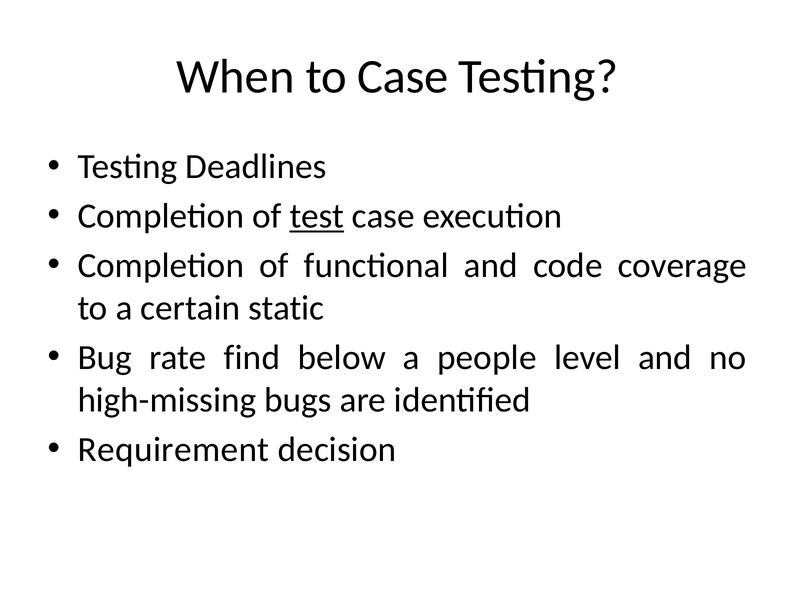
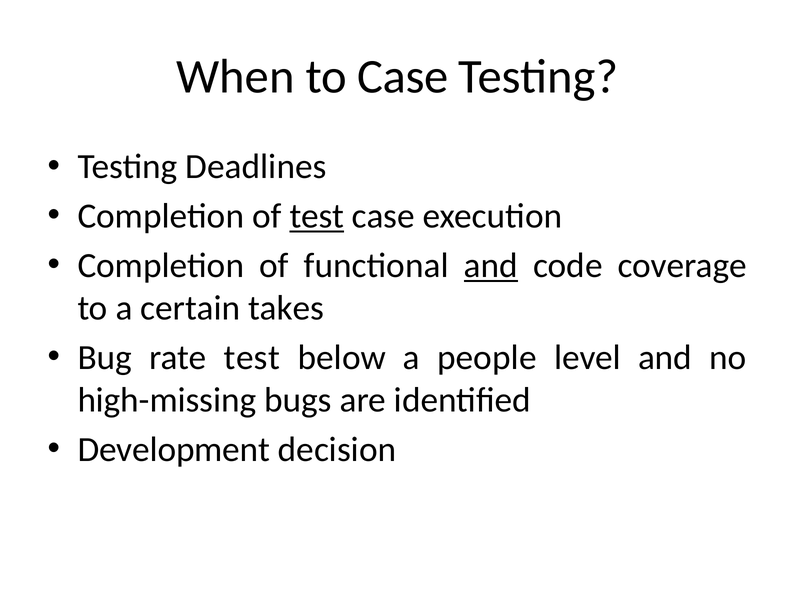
and underline: none -> present (491, 266)
static: static -> takes (286, 308)
rate find: find -> test (252, 358)
Requirement: Requirement -> Development (174, 450)
